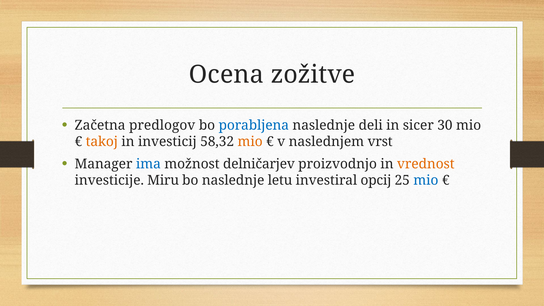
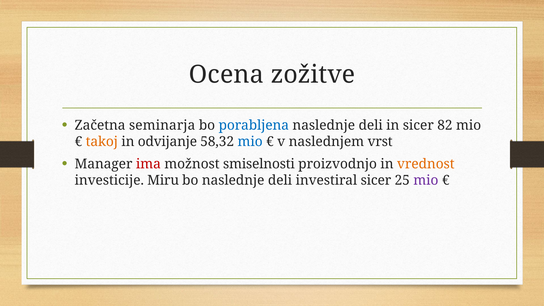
predlogov: predlogov -> seminarja (162, 125)
30: 30 -> 82 (445, 125)
investicij: investicij -> odvijanje (167, 142)
mio colour: orange -> blue (250, 142)
ima colour: blue -> red (148, 164)
delničarjev: delničarjev -> smiselnosti (259, 164)
bo naslednje letu: letu -> deli (280, 180)
investiral opcij: opcij -> sicer (376, 180)
mio colour: blue -> purple (426, 180)
